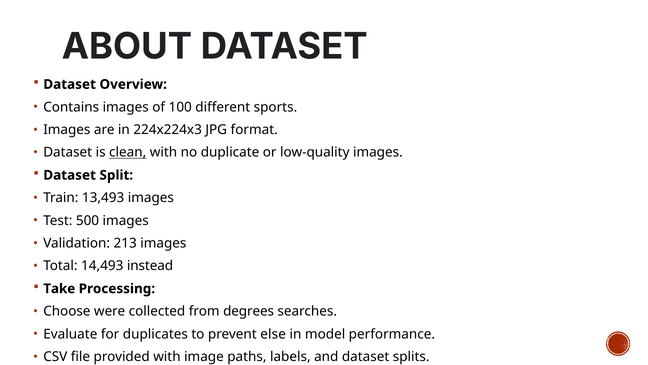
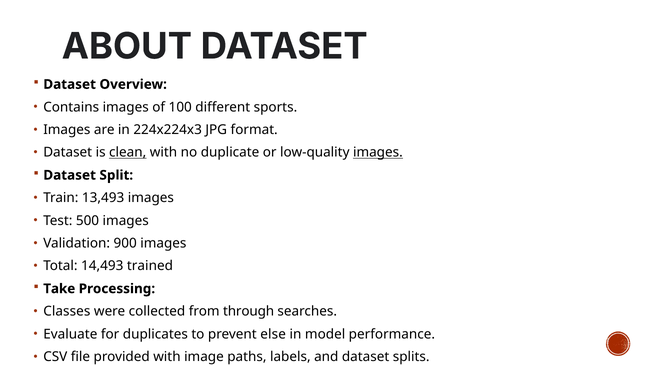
images underline: none -> present (378, 152)
213: 213 -> 900 (125, 243)
instead: instead -> trained (150, 266)
Choose: Choose -> Classes (67, 311)
degrees: degrees -> through (249, 311)
